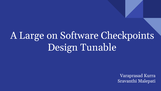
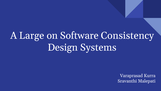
Checkpoints: Checkpoints -> Consistency (127, 35)
Tunable: Tunable -> Systems (98, 47)
